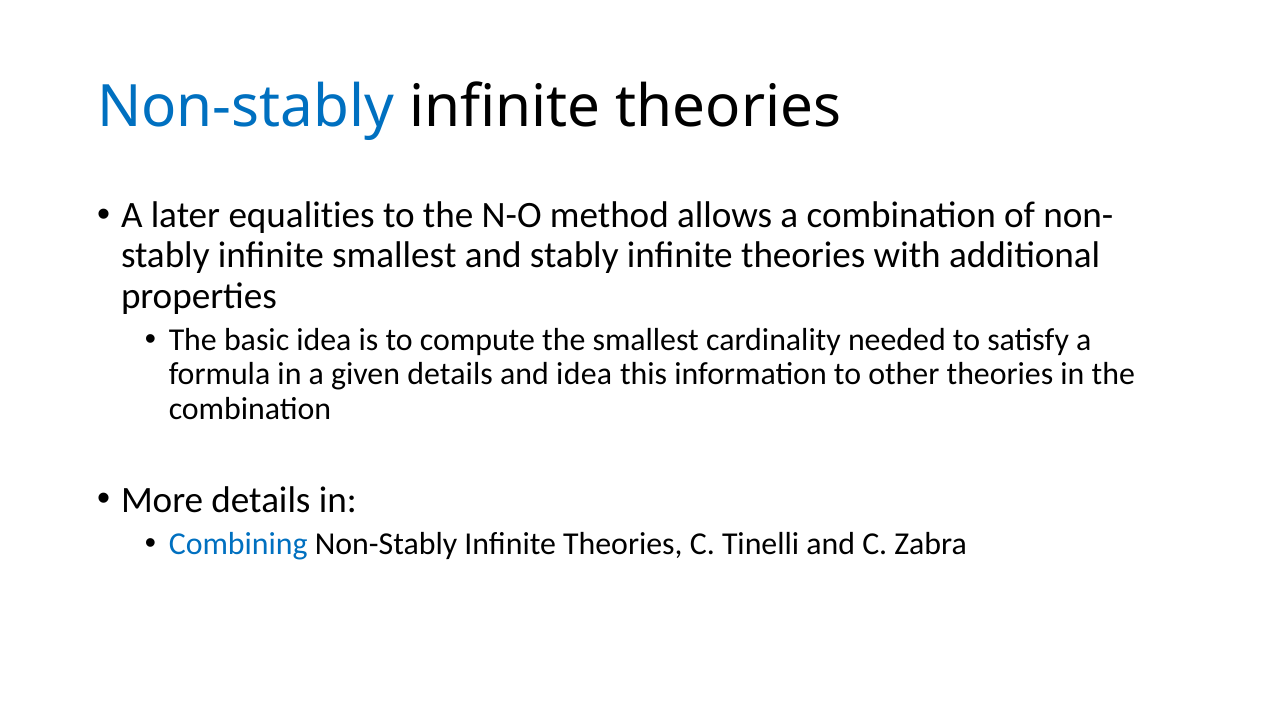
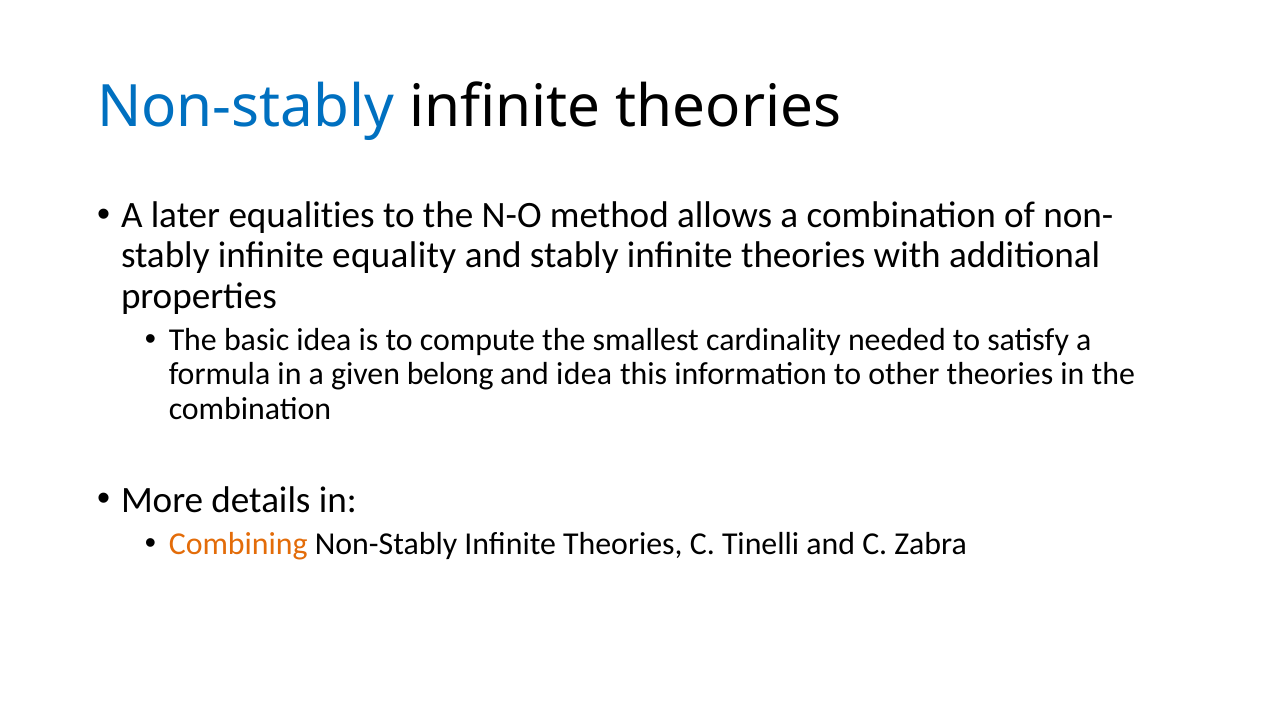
infinite smallest: smallest -> equality (394, 256)
given details: details -> belong (450, 374)
Combining colour: blue -> orange (238, 544)
